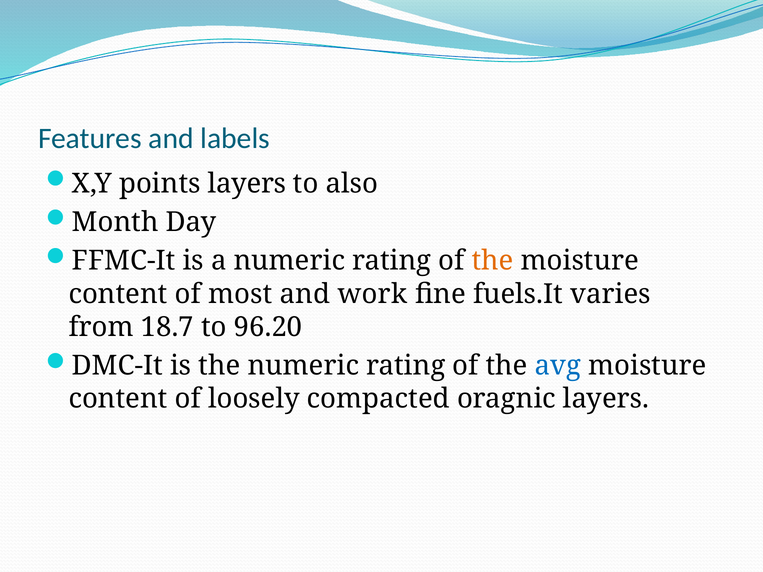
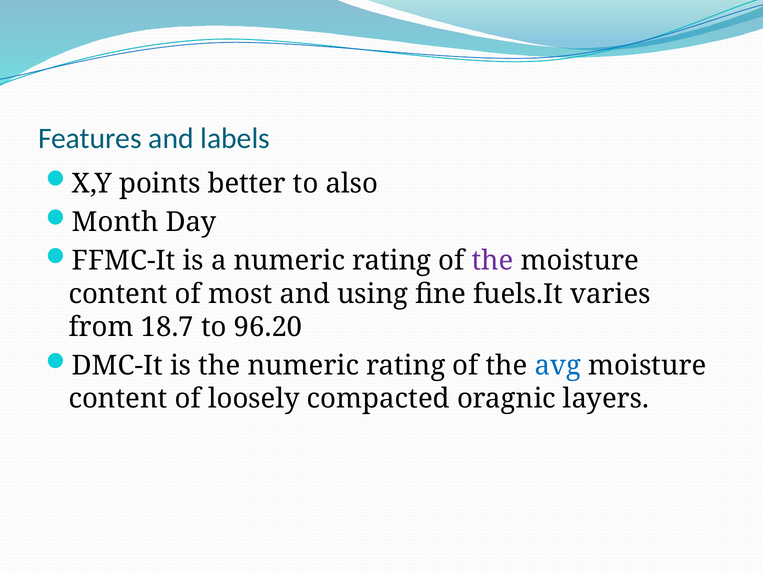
points layers: layers -> better (247, 184)
the colour: orange -> purple (493, 261)
work: work -> using (373, 294)
